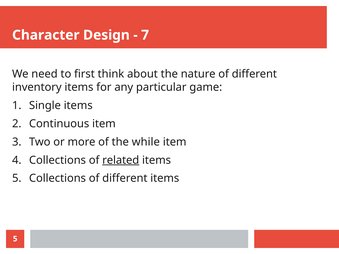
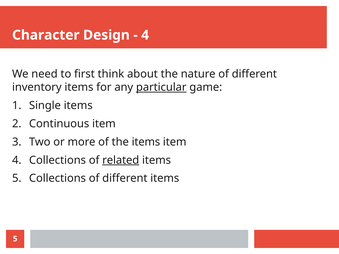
7: 7 -> 4 (145, 35)
particular underline: none -> present (161, 87)
the while: while -> items (146, 142)
